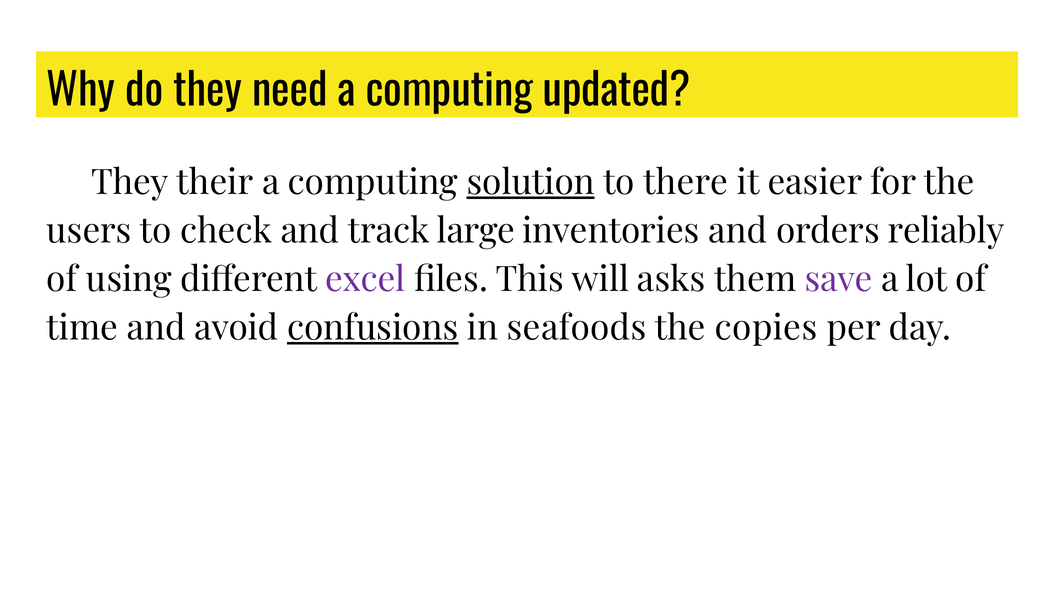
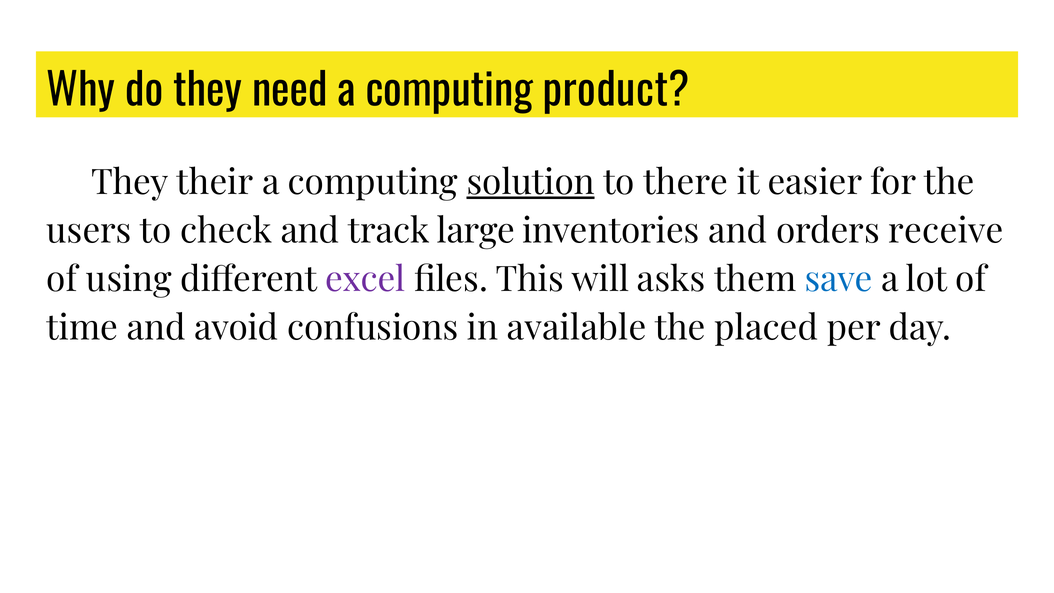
updated: updated -> product (616, 91)
reliably: reliably -> receive (946, 231)
save colour: purple -> blue (839, 280)
confusions underline: present -> none (373, 328)
seafoods: seafoods -> available (577, 328)
copies: copies -> placed (766, 328)
